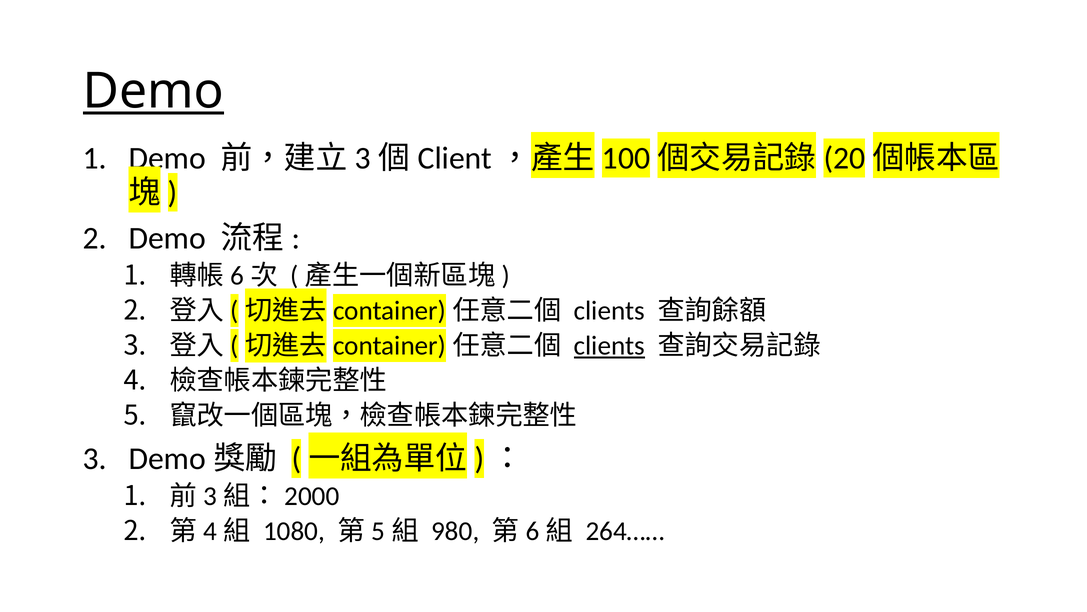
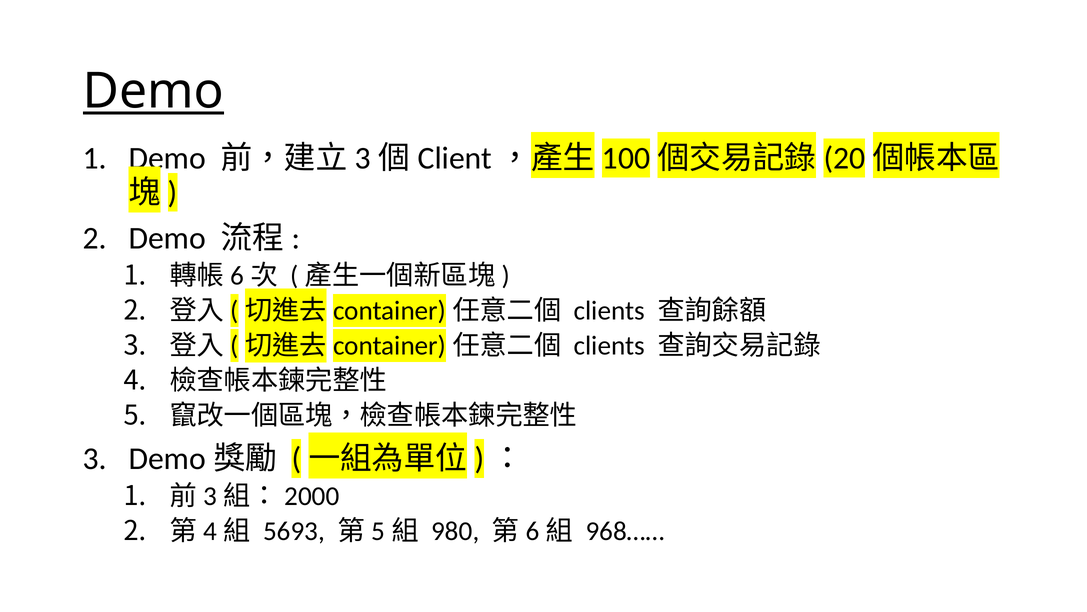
clients underline: present -> none (609, 345)
1080: 1080 -> 5693 (294, 531)
264……: 264…… -> 968…… (625, 531)
